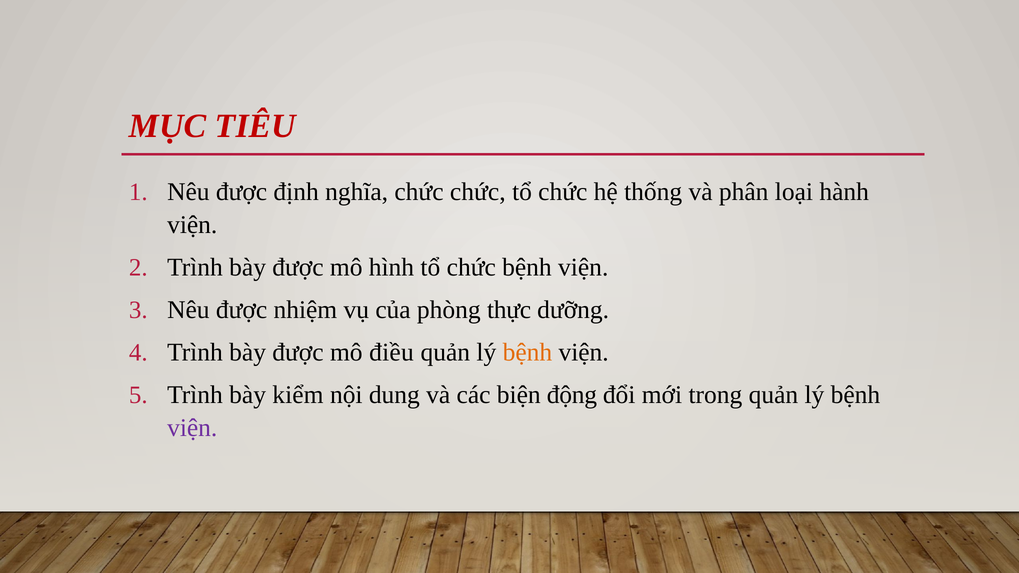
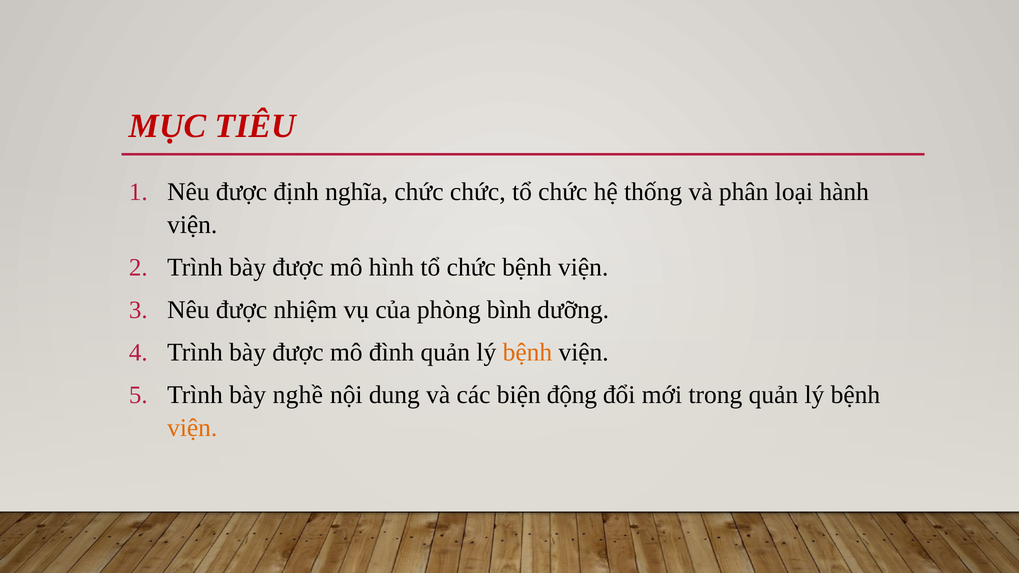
thực: thực -> bình (509, 310)
điều: điều -> đình (392, 352)
kiểm: kiểm -> nghề (298, 395)
viện colour: purple -> orange (192, 428)
